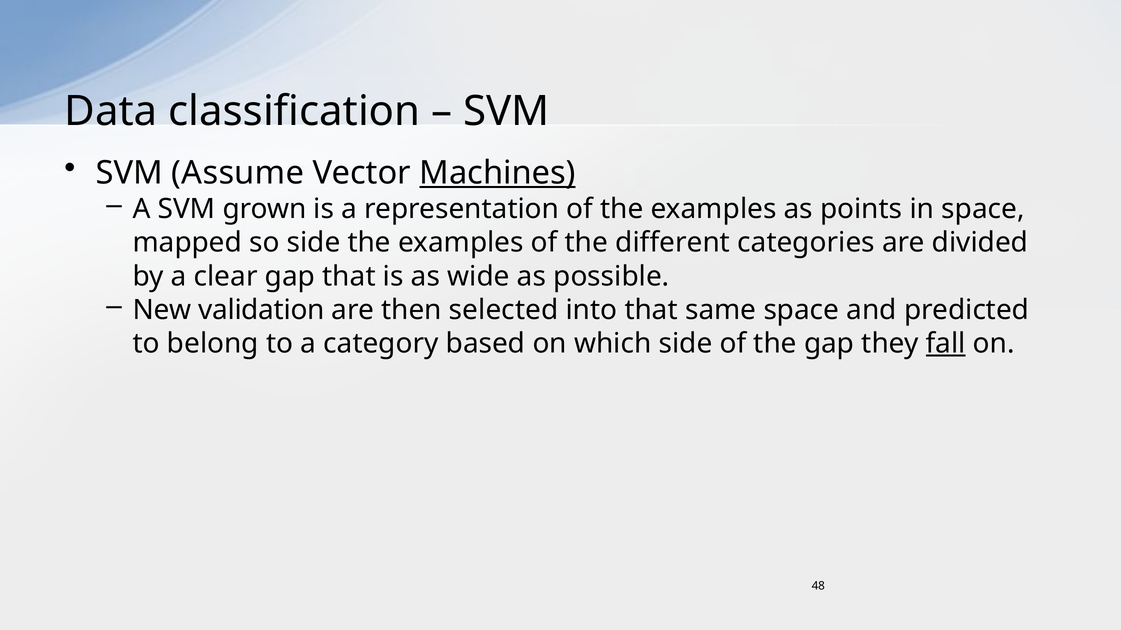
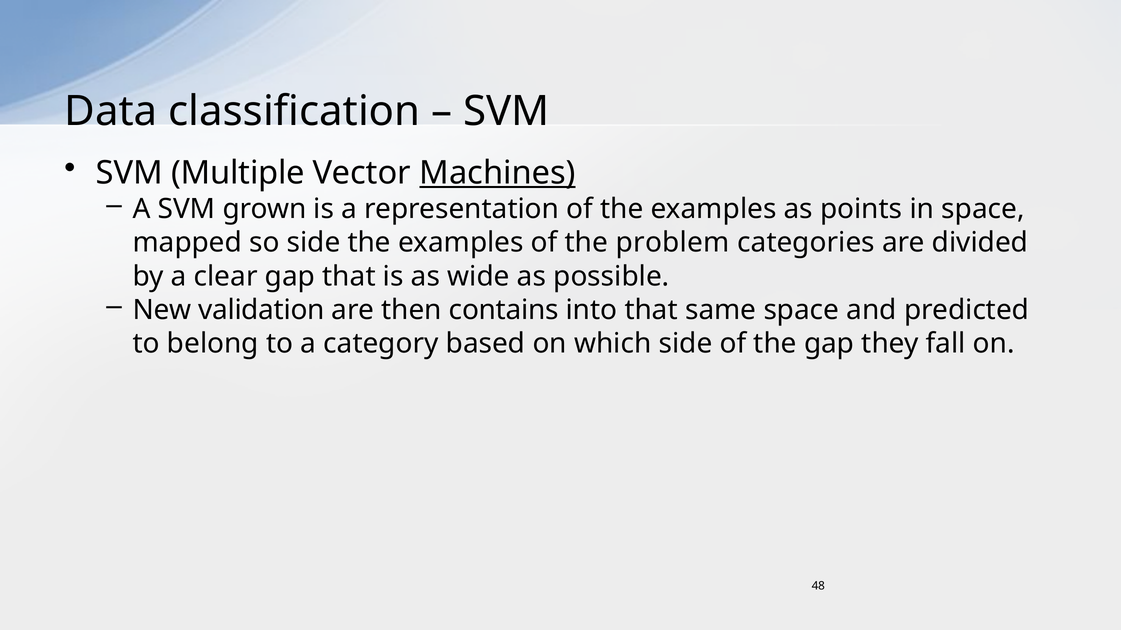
Assume: Assume -> Multiple (238, 173)
different: different -> problem (673, 243)
selected: selected -> contains (504, 310)
fall underline: present -> none (946, 344)
